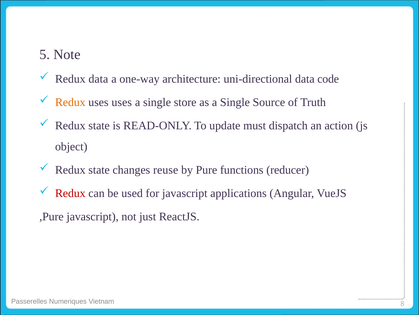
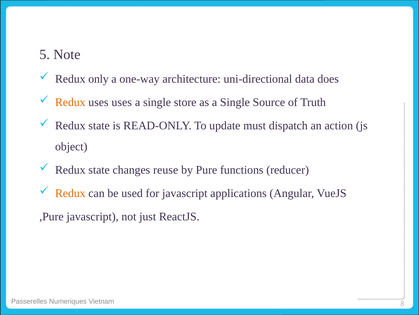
Redux data: data -> only (98, 79)
code: code -> does (328, 79)
Redux colour: red -> orange (70, 193)
